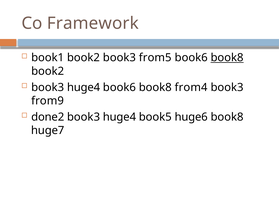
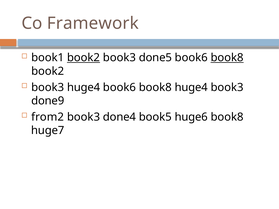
book2 underline: none -> present (84, 58)
from5: from5 -> done5 (155, 58)
book8 from4: from4 -> huge4 (191, 87)
from9: from9 -> done9 (48, 101)
done2: done2 -> from2 (48, 117)
huge4: huge4 -> done4 (119, 117)
